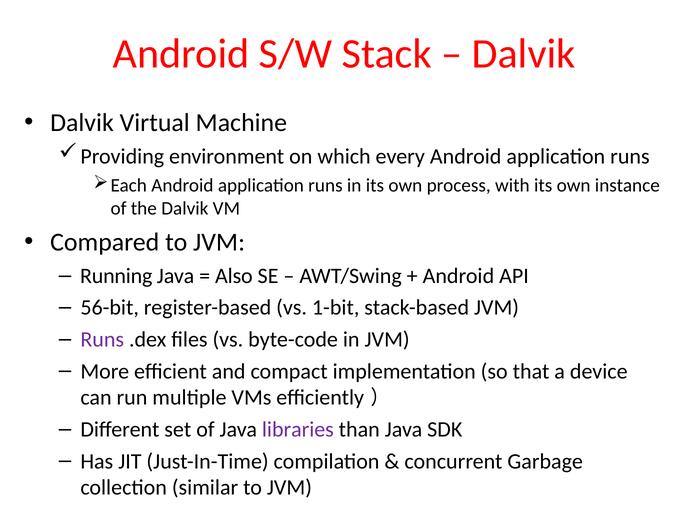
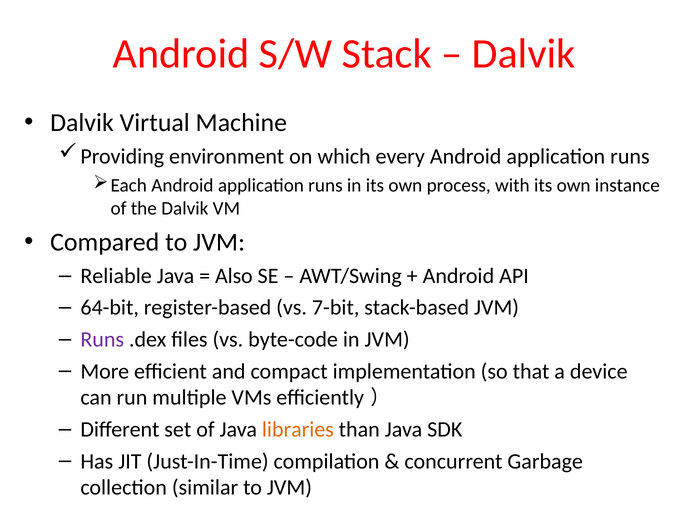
Running: Running -> Reliable (116, 276)
56-bit: 56-bit -> 64-bit (110, 308)
1-bit: 1-bit -> 7-bit (336, 308)
libraries colour: purple -> orange (298, 430)
